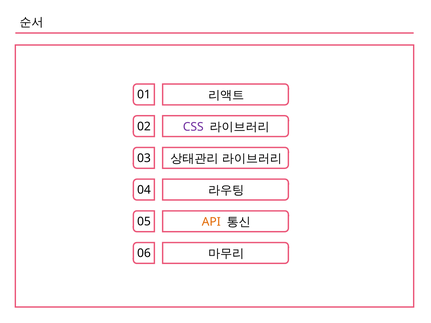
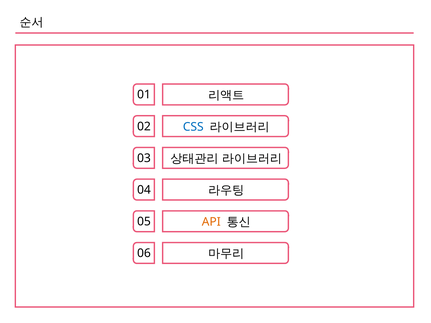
CSS colour: purple -> blue (193, 127)
